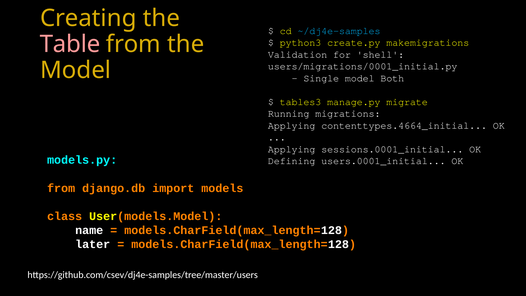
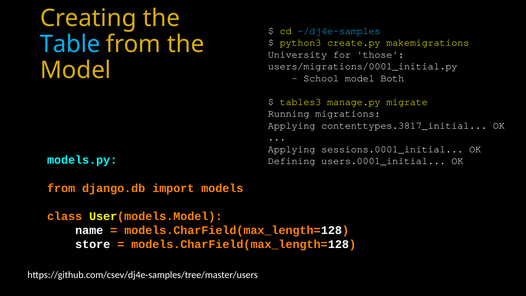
Table colour: pink -> light blue (70, 44)
Validation: Validation -> University (298, 54)
shell: shell -> those (380, 54)
Single: Single -> School (321, 78)
contenttypes.4664_initial: contenttypes.4664_initial -> contenttypes.3817_initial (404, 125)
later: later -> store (93, 244)
